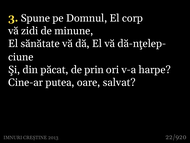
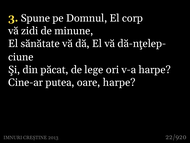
prin: prin -> lege (94, 69)
oare salvat: salvat -> harpe (119, 82)
